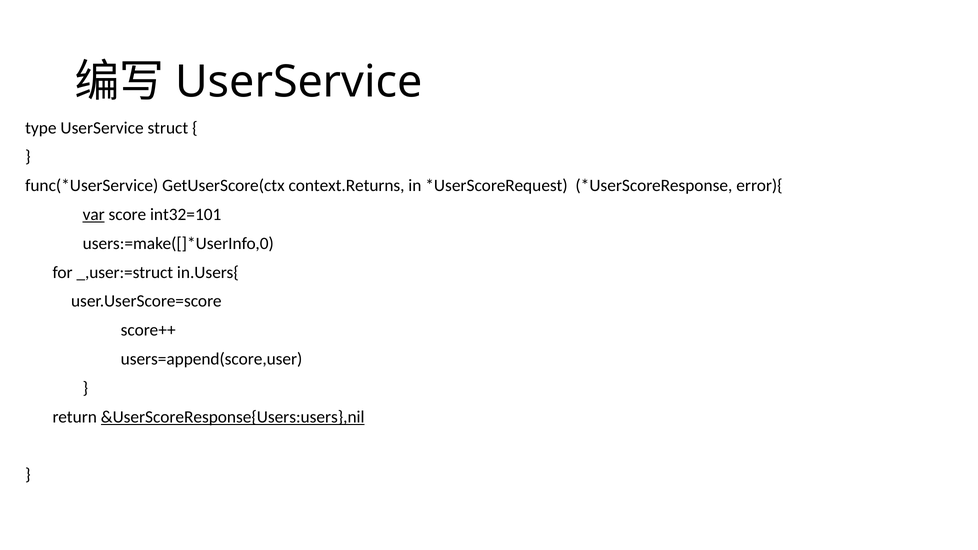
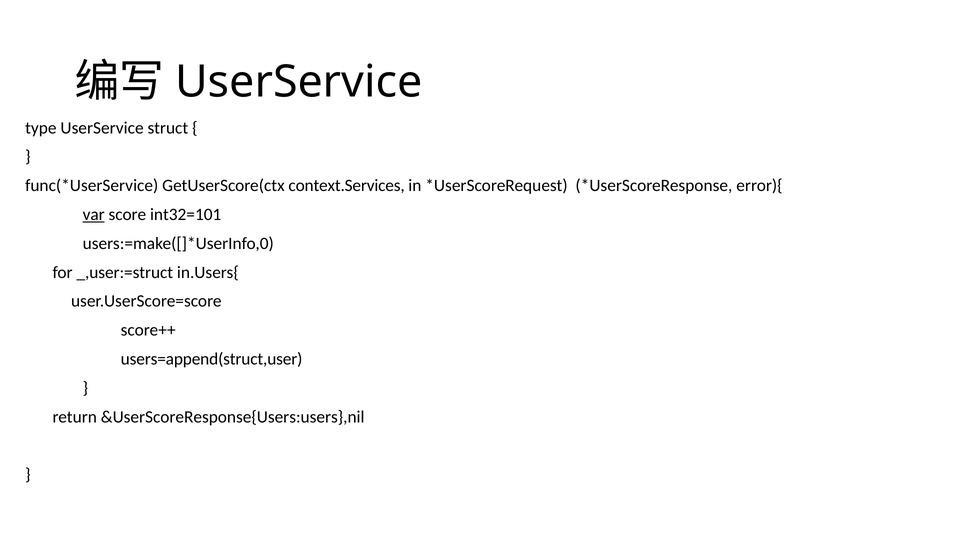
context.Returns: context.Returns -> context.Services (347, 186)
users=append(score,user: users=append(score,user -> users=append(struct,user (212, 359)
&UserScoreResponse{Users:users},nil underline: present -> none (233, 417)
